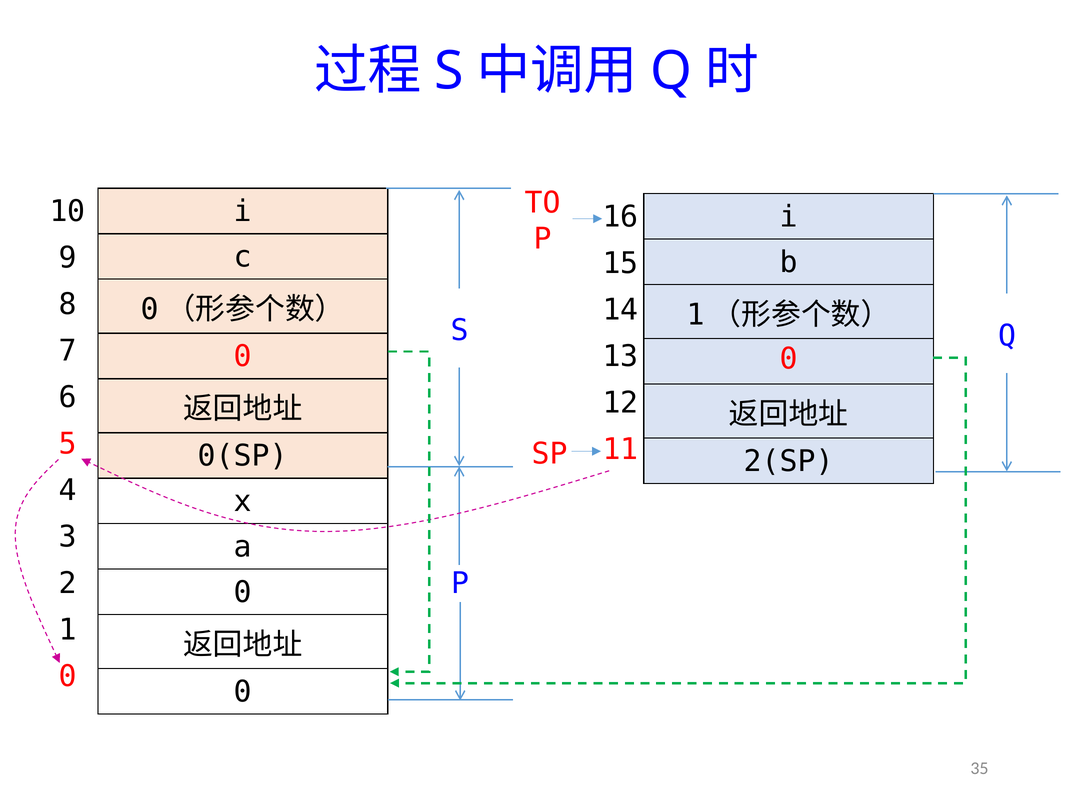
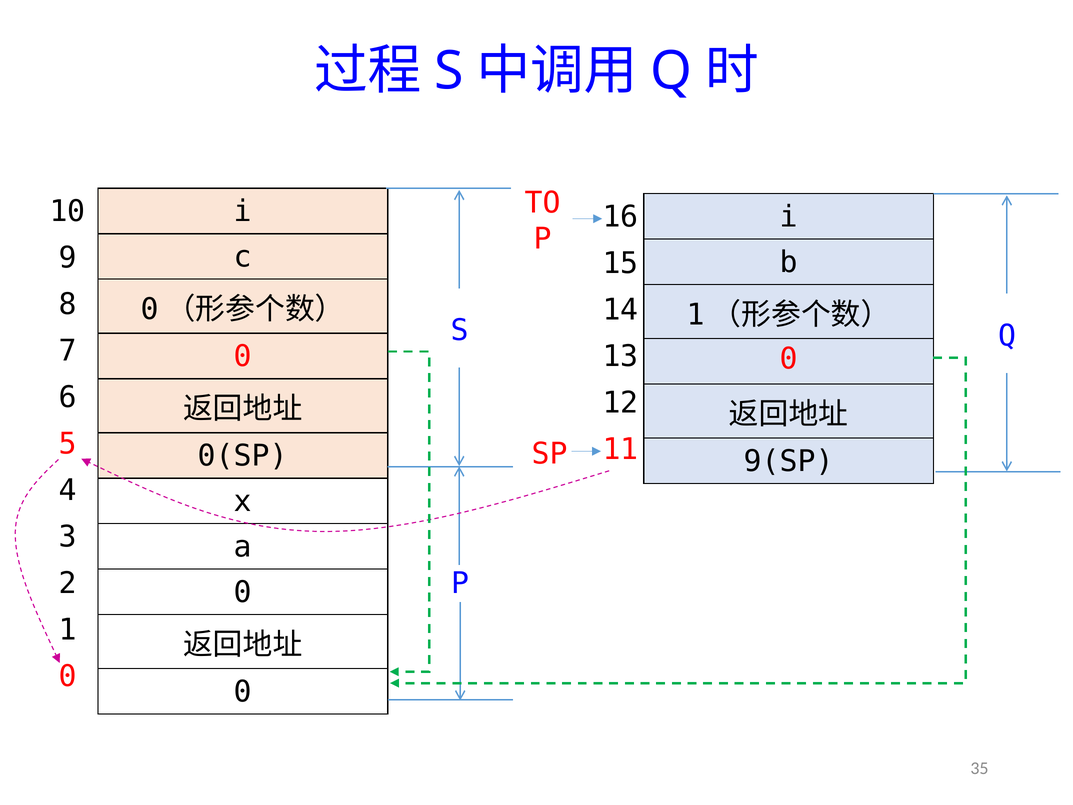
2(SP: 2(SP -> 9(SP (789, 461)
